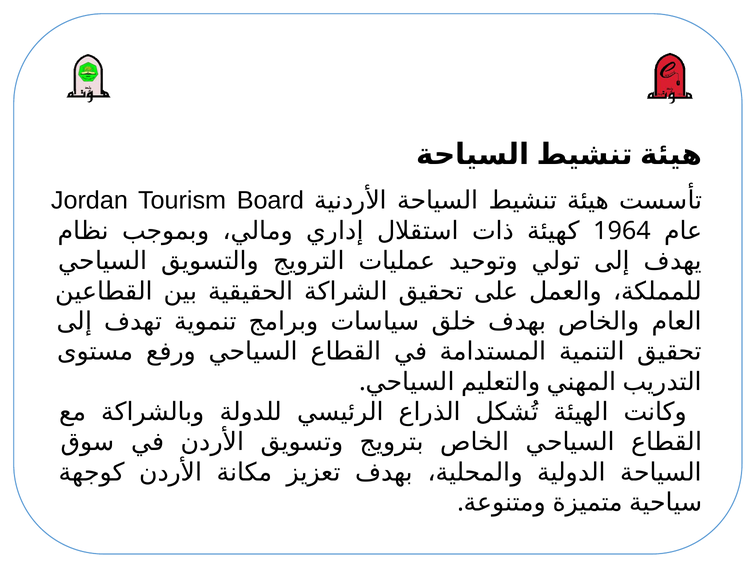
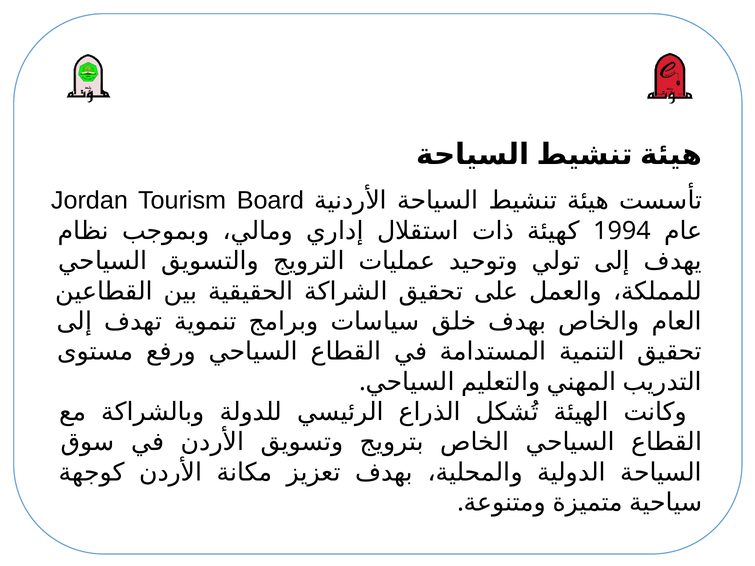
1964: 1964 -> 1994 (622, 231)
